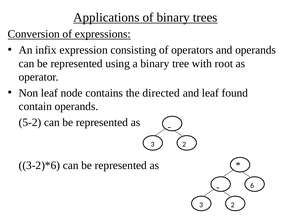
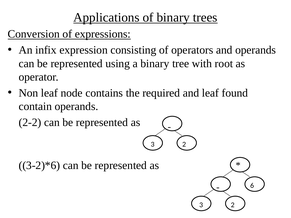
directed: directed -> required (161, 93)
5-2: 5-2 -> 2-2 (30, 122)
